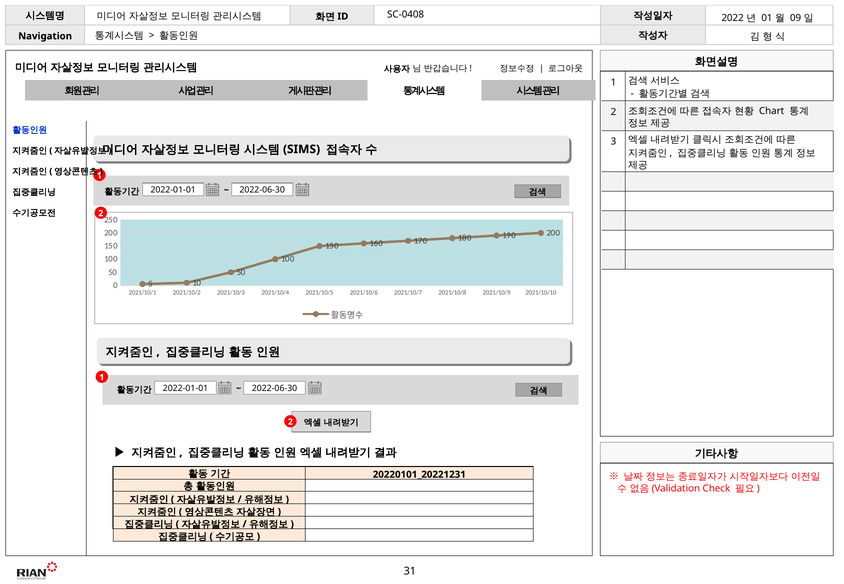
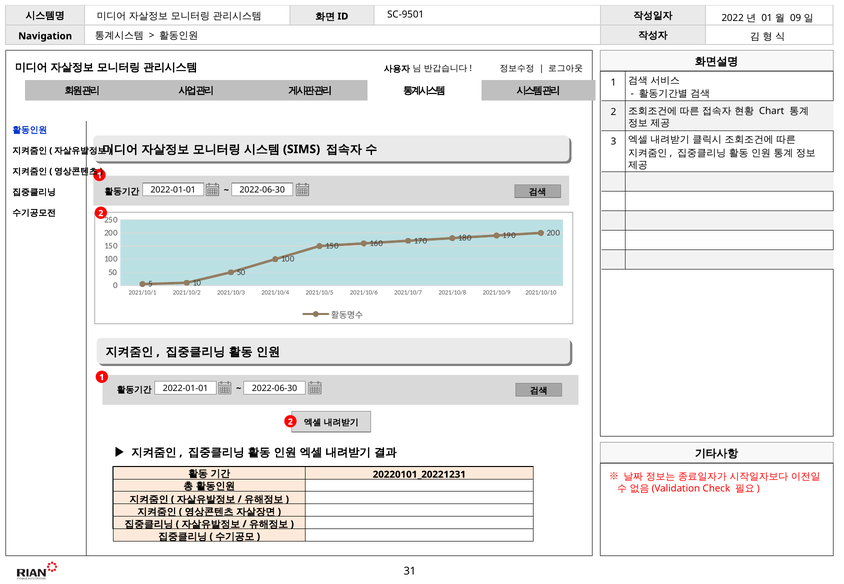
SC-0408: SC-0408 -> SC-9501 (406, 15)
